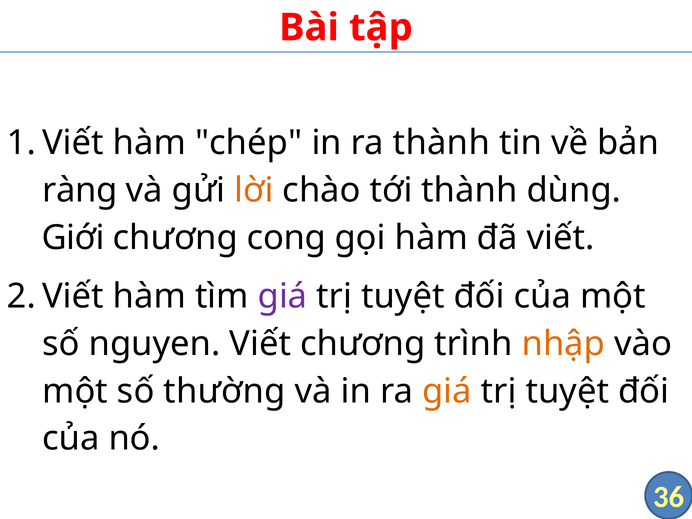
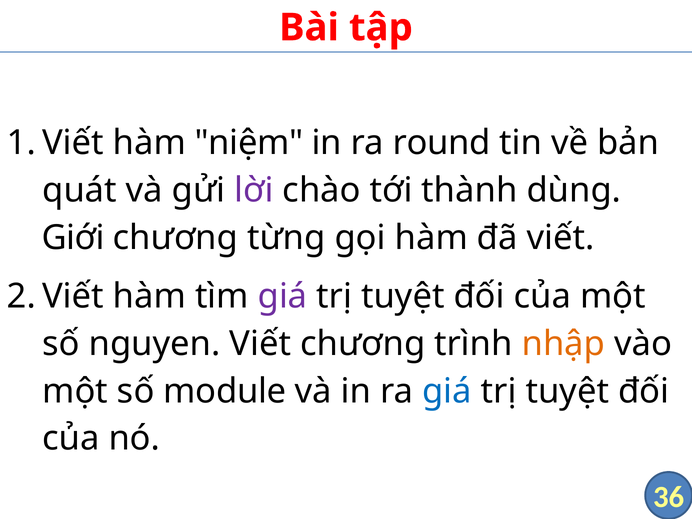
chép: chép -> niệm (249, 143)
ra thành: thành -> round (442, 143)
ràng: ràng -> quát (80, 190)
lời colour: orange -> purple (254, 190)
cong: cong -> từng (286, 238)
thường: thường -> module (225, 391)
giá colour: orange -> blue (447, 391)
